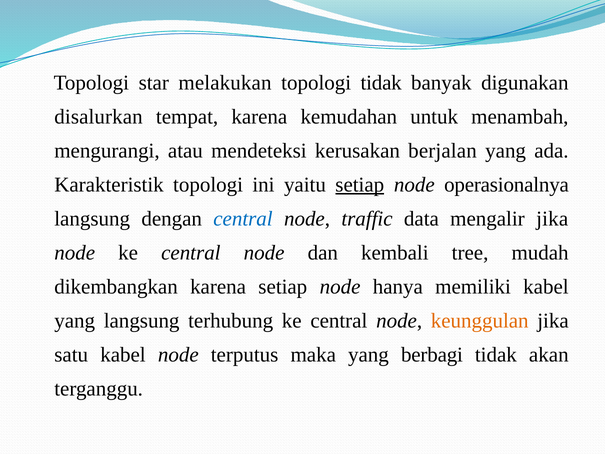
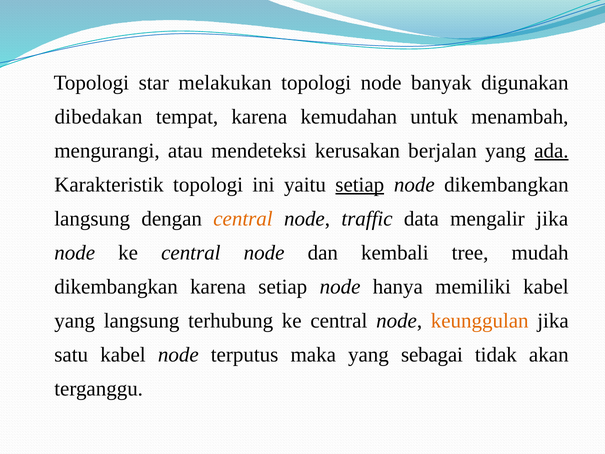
topologi tidak: tidak -> node (381, 83)
disalurkan: disalurkan -> dibedakan (98, 117)
ada underline: none -> present (551, 151)
node operasionalnya: operasionalnya -> dikembangkan (506, 185)
central colour: blue -> orange (243, 219)
berbagi: berbagi -> sebagai (432, 355)
